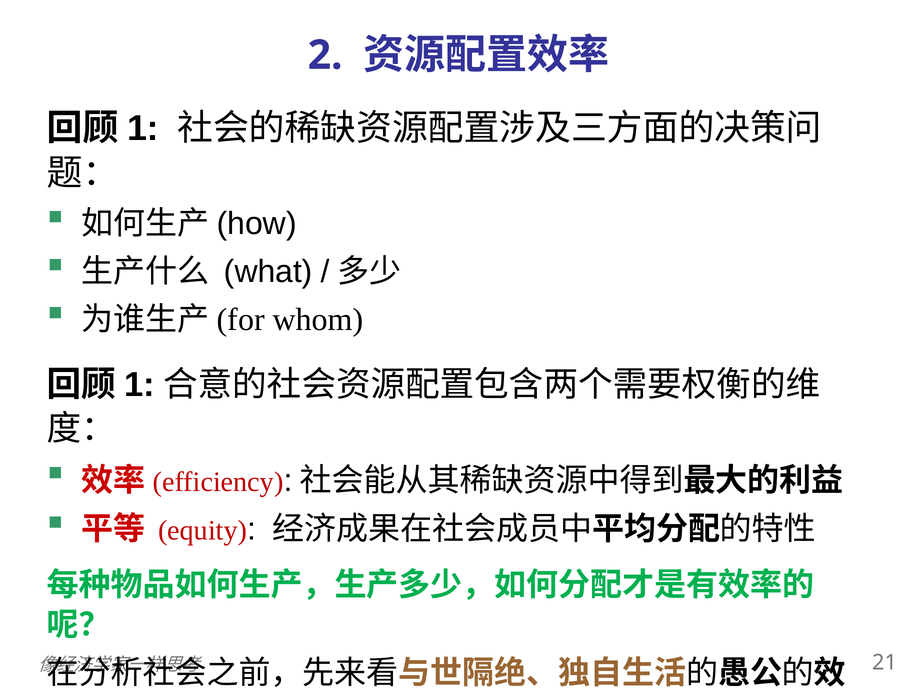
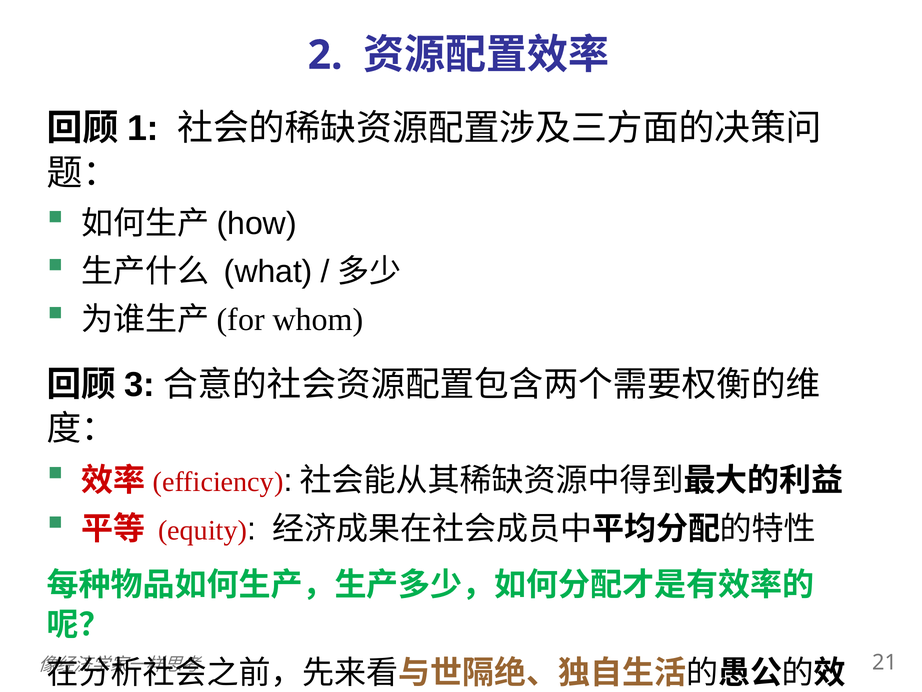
1: 1 -> 3 (140, 385)
